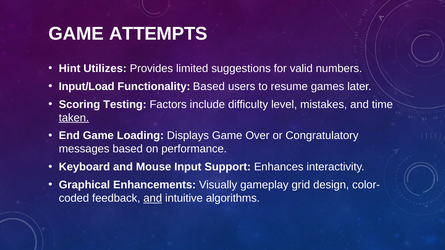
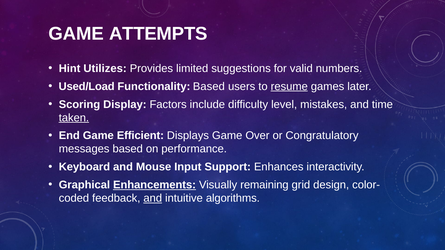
Input/Load: Input/Load -> Used/Load (87, 86)
resume underline: none -> present (289, 86)
Testing: Testing -> Display (125, 104)
Loading: Loading -> Efficient (140, 136)
Enhancements underline: none -> present (155, 185)
gameplay: gameplay -> remaining (264, 185)
